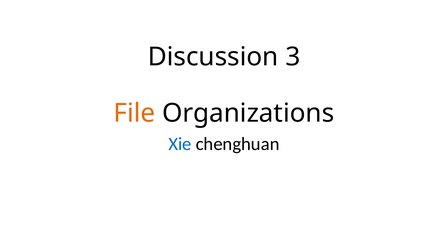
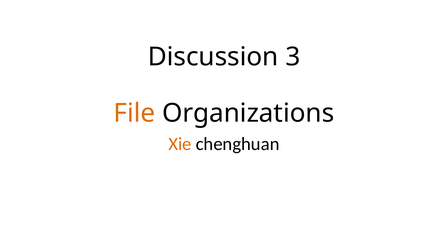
Xie colour: blue -> orange (180, 144)
